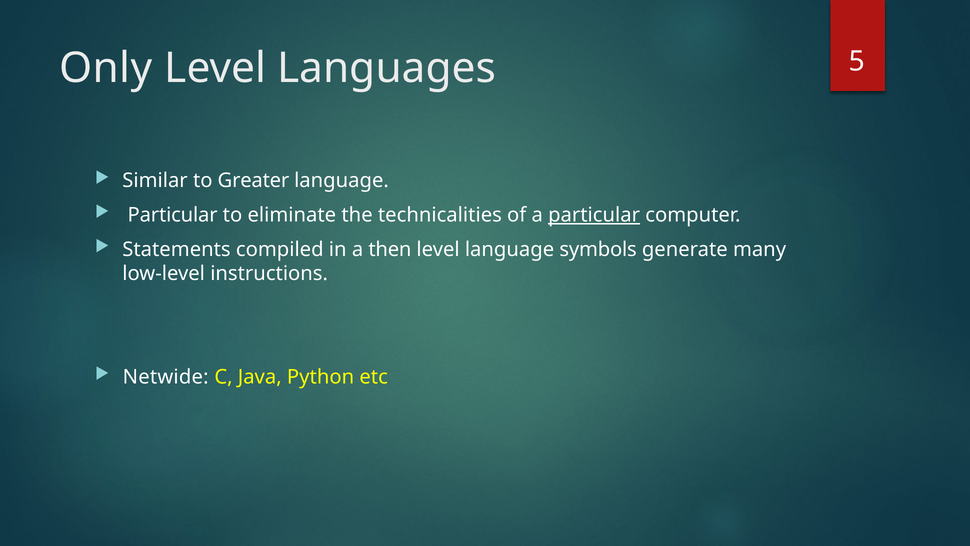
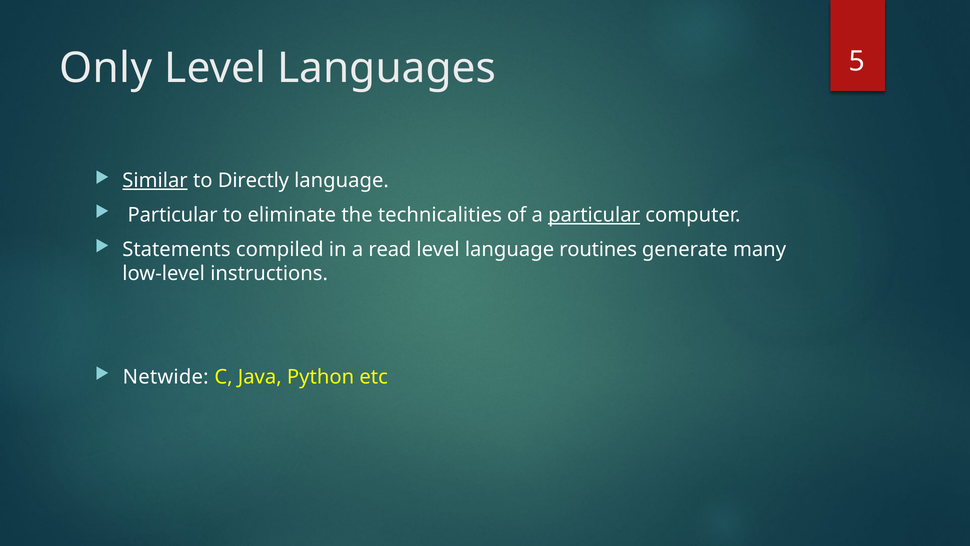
Similar underline: none -> present (155, 181)
Greater: Greater -> Directly (253, 181)
then: then -> read (390, 249)
symbols: symbols -> routines (598, 249)
